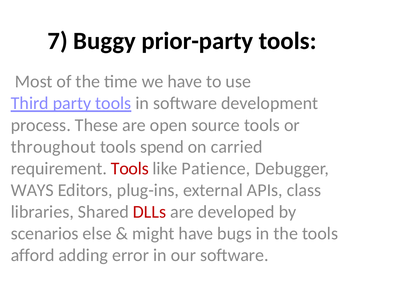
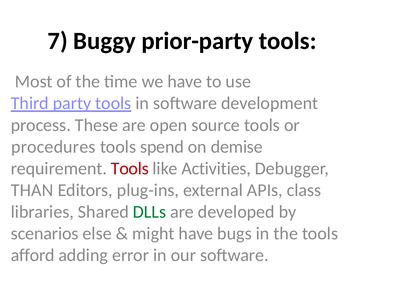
throughout: throughout -> procedures (53, 147)
carried: carried -> demise (237, 147)
Patience: Patience -> Activities (216, 168)
WAYS: WAYS -> THAN (32, 190)
DLLs colour: red -> green (150, 212)
